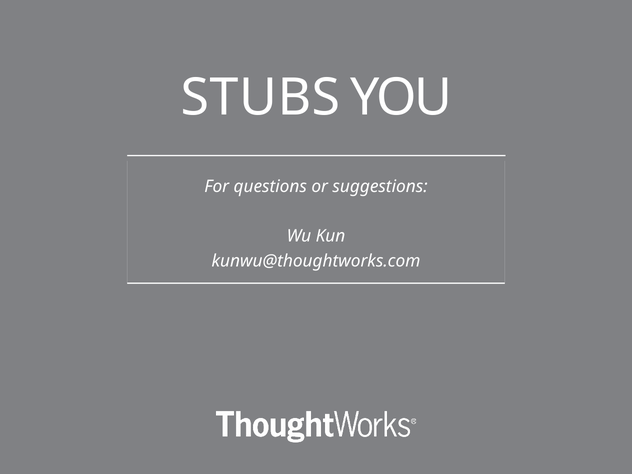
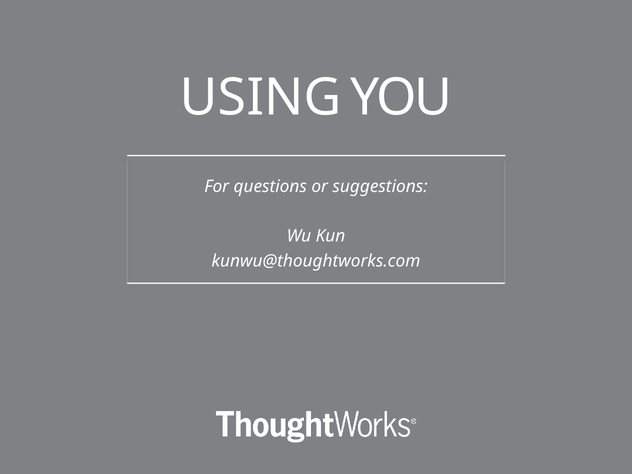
STUBS: STUBS -> USING (261, 98)
